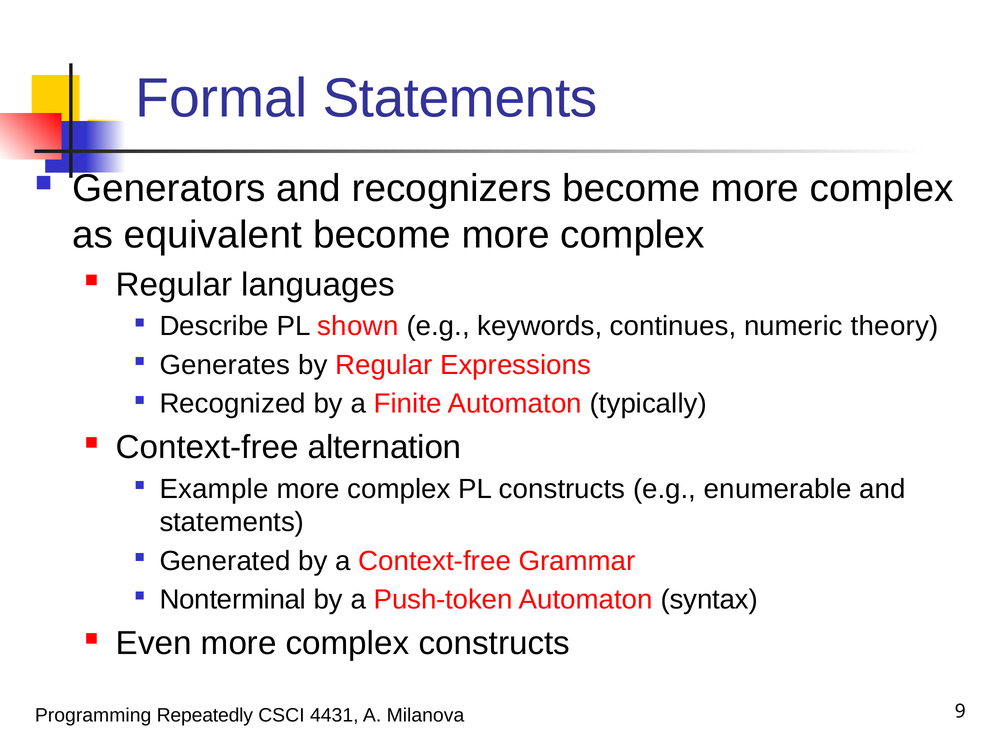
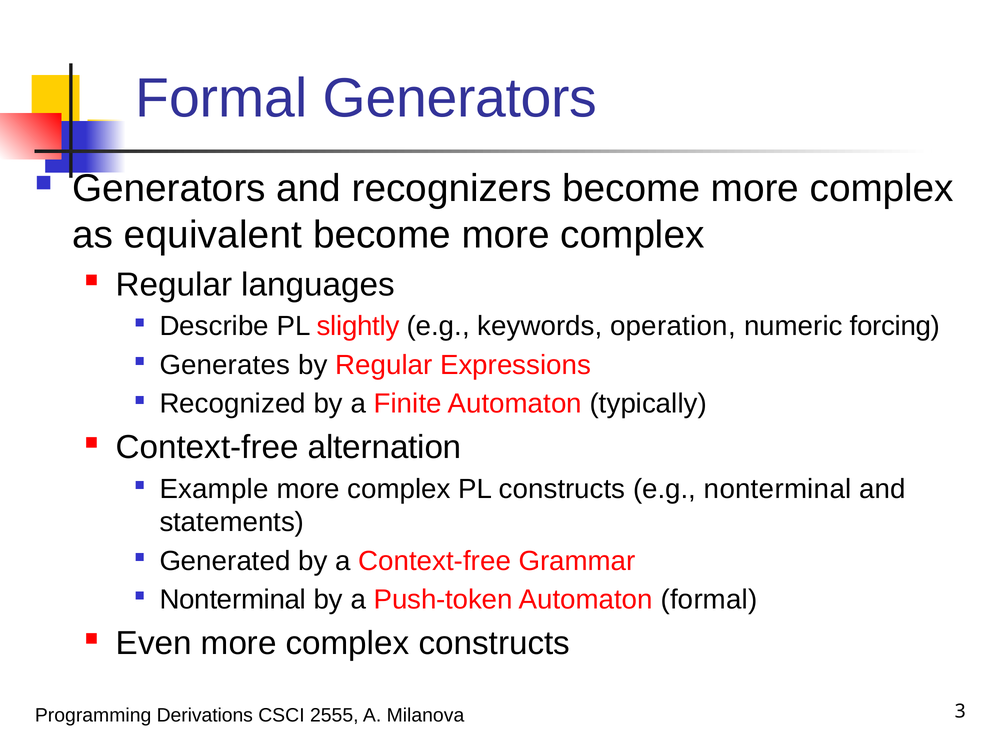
Formal Statements: Statements -> Generators (460, 99)
shown: shown -> slightly (358, 327)
continues: continues -> operation (673, 327)
theory: theory -> forcing (895, 327)
e.g enumerable: enumerable -> nonterminal (778, 489)
Automaton syntax: syntax -> formal (709, 600)
Repeatedly: Repeatedly -> Derivations (205, 716)
4431: 4431 -> 2555 (334, 716)
9: 9 -> 3 (960, 712)
